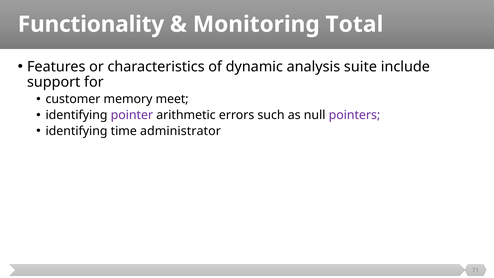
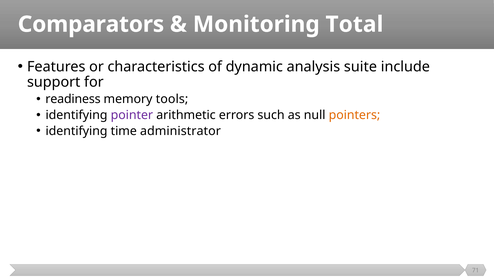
Functionality: Functionality -> Comparators (91, 24)
customer: customer -> readiness (73, 99)
meet: meet -> tools (172, 99)
pointers colour: purple -> orange (354, 115)
